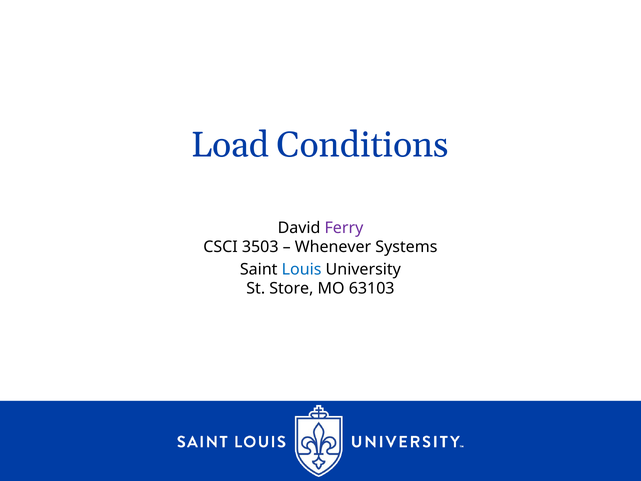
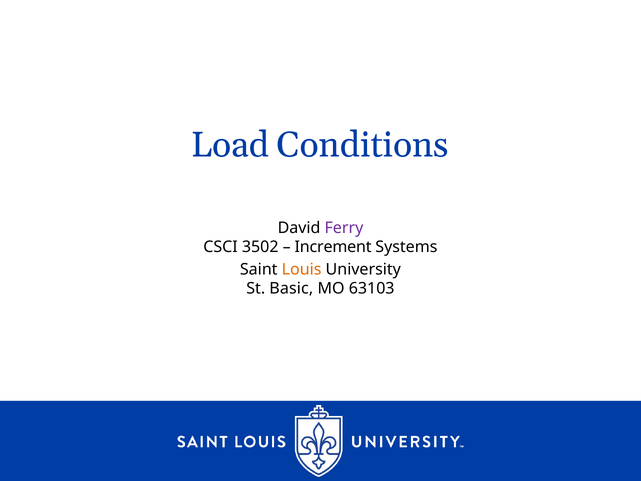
3503: 3503 -> 3502 (260, 247)
Whenever: Whenever -> Increment (333, 247)
Louis colour: blue -> orange (302, 269)
Store: Store -> Basic (291, 289)
